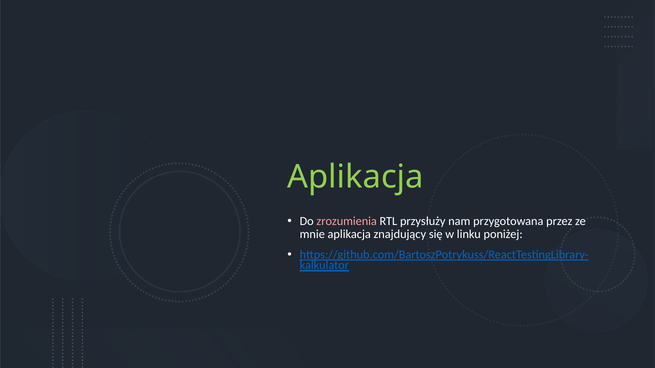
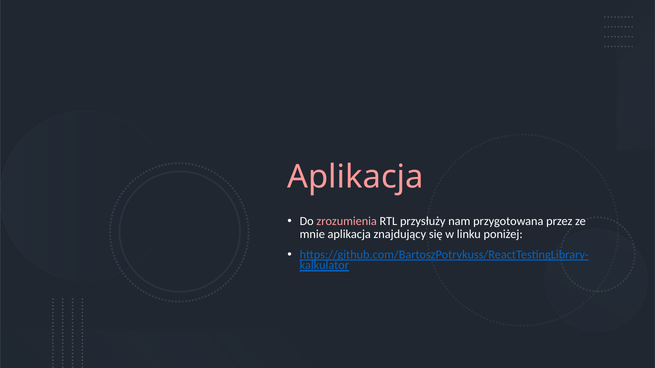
Aplikacja colour: light green -> pink (356, 177)
